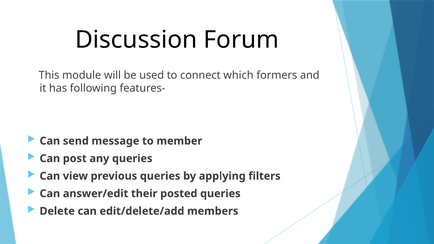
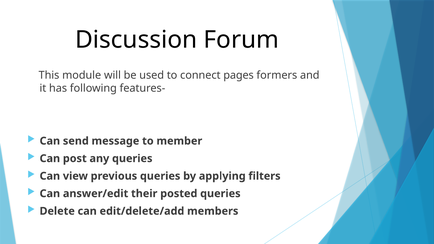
which: which -> pages (239, 75)
